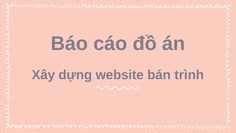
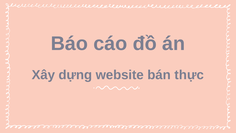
trình: trình -> thực (189, 75)
